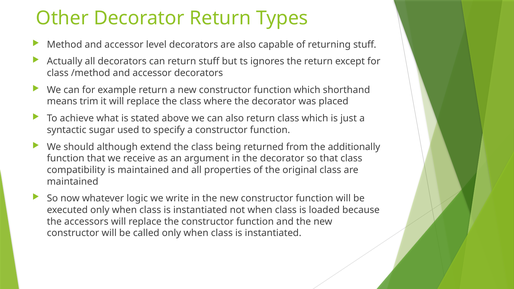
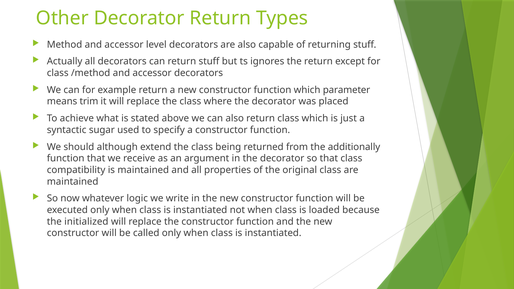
shorthand: shorthand -> parameter (347, 90)
accessors: accessors -> initialized (86, 222)
